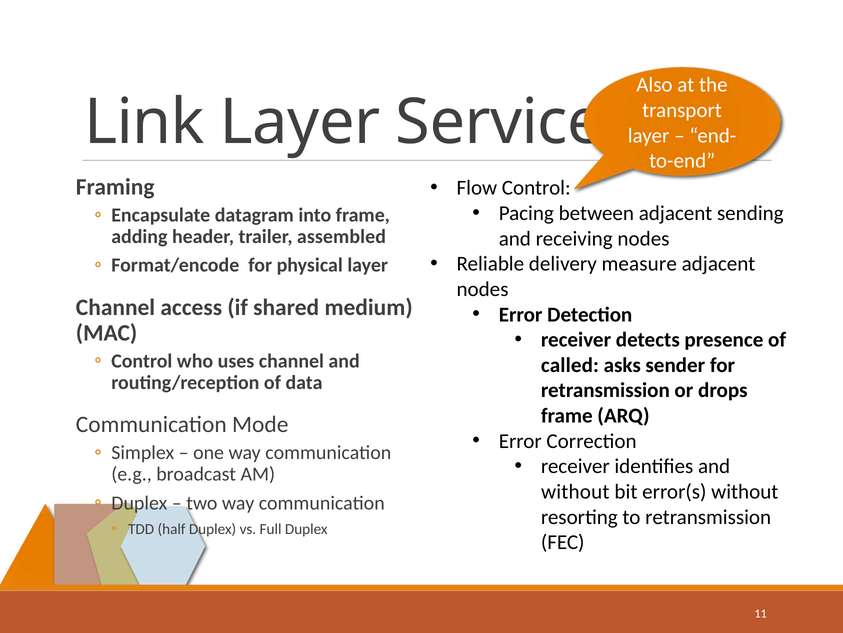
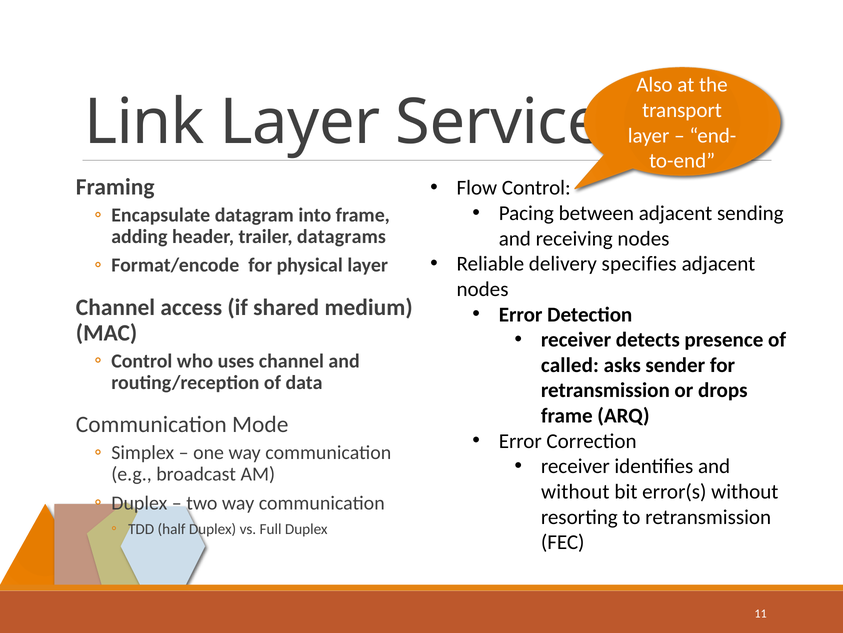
assembled: assembled -> datagrams (341, 237)
measure: measure -> specifies (639, 264)
